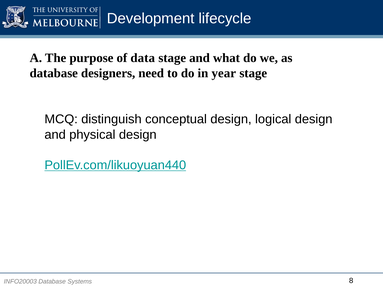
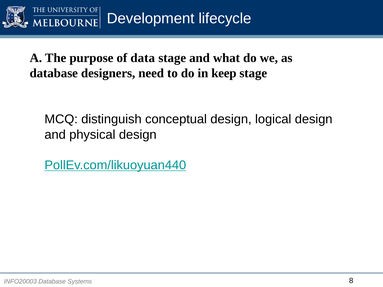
year: year -> keep (224, 73)
